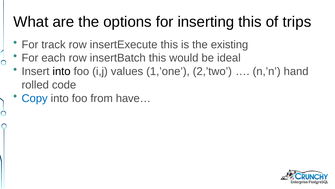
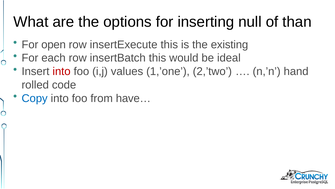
inserting this: this -> null (250, 22)
trips: trips -> than (297, 22)
track: track -> open (54, 44)
into colour: black -> red (62, 71)
